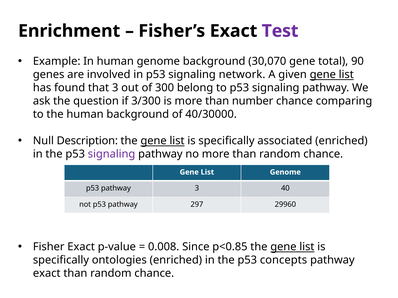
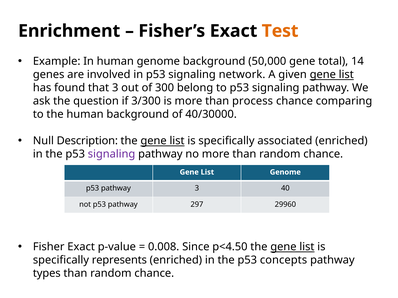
Test colour: purple -> orange (280, 31)
30,070: 30,070 -> 50,000 (267, 61)
90: 90 -> 14 (357, 61)
number: number -> process (253, 101)
p<0.85: p<0.85 -> p<4.50 (230, 247)
ontologies: ontologies -> represents (119, 261)
exact: exact -> types (47, 274)
